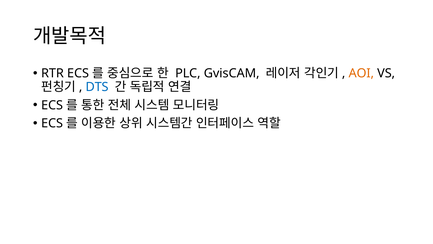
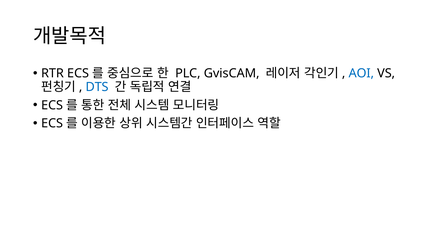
AOI colour: orange -> blue (361, 73)
